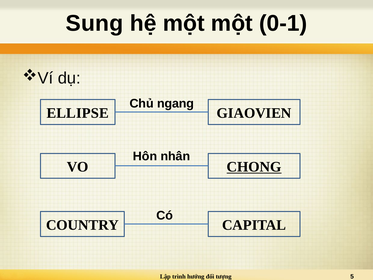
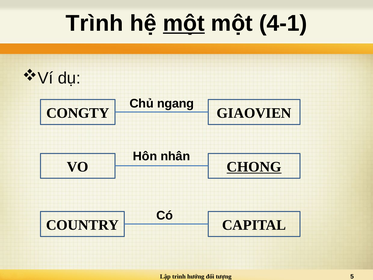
Sung: Sung -> Trình (94, 23)
một underline: none -> present (184, 23)
0-1: 0-1 -> 4-1 (283, 23)
ELLIPSE: ELLIPSE -> CONGTY (78, 113)
